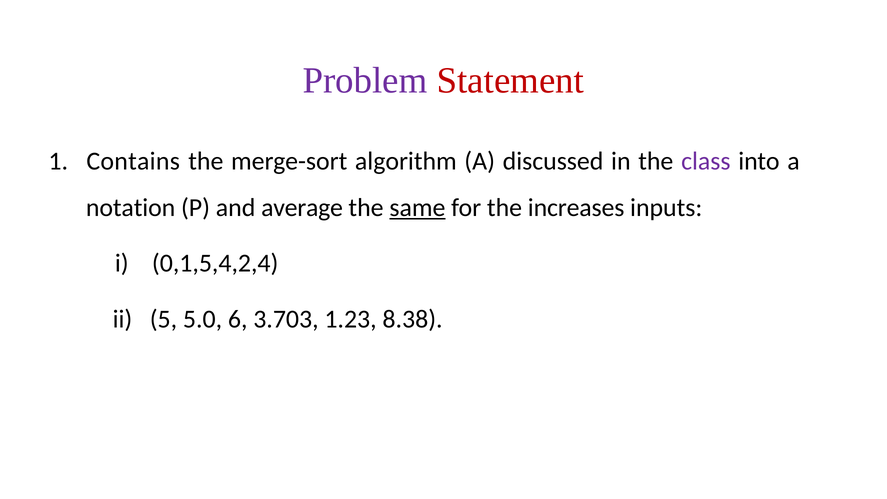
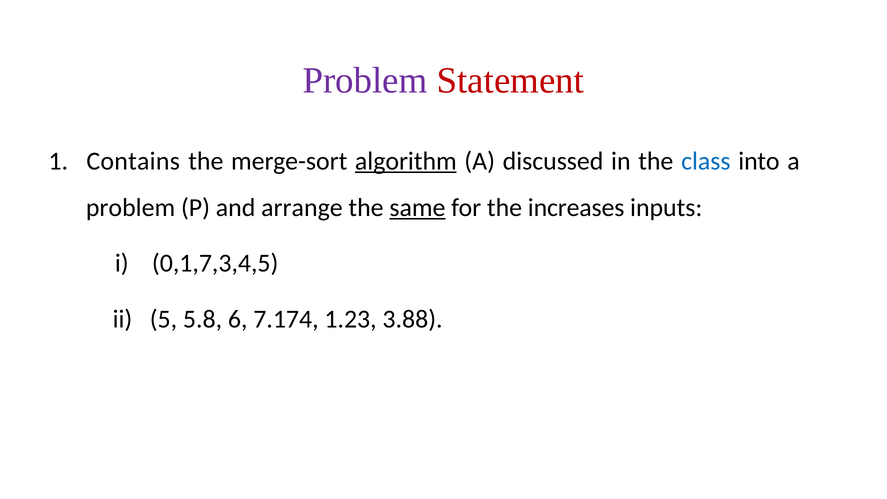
algorithm underline: none -> present (406, 161)
class colour: purple -> blue (706, 161)
notation: notation -> problem (131, 208)
average: average -> arrange (302, 208)
0,1,5,4,2,4: 0,1,5,4,2,4 -> 0,1,7,3,4,5 (215, 263)
5.0: 5.0 -> 5.8 (203, 319)
3.703: 3.703 -> 7.174 (286, 319)
8.38: 8.38 -> 3.88 (413, 319)
